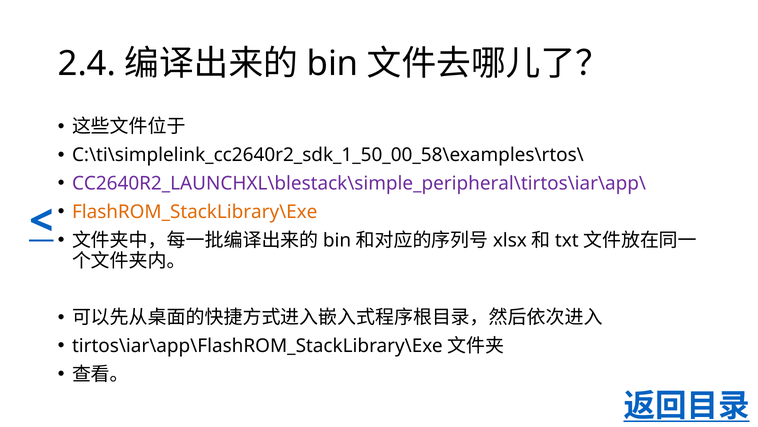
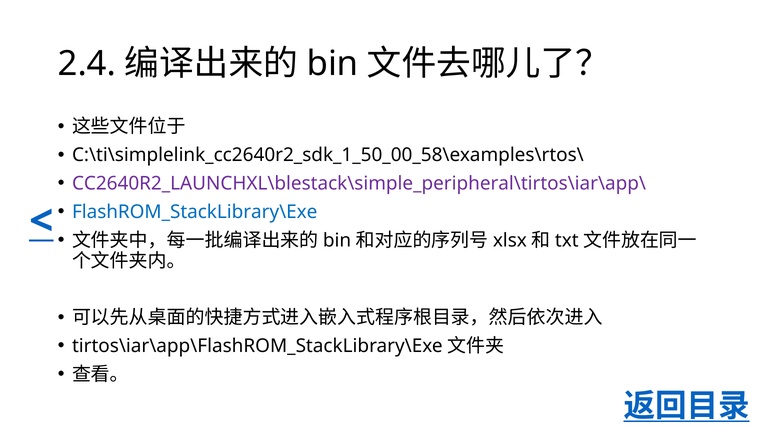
FlashROM_StackLibrary\Exe colour: orange -> blue (195, 212)
